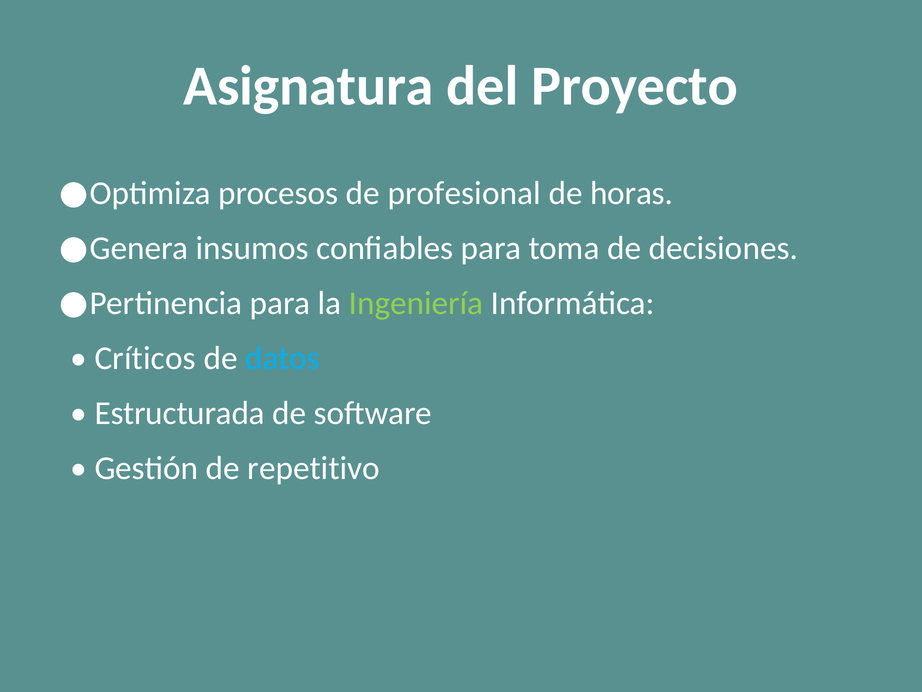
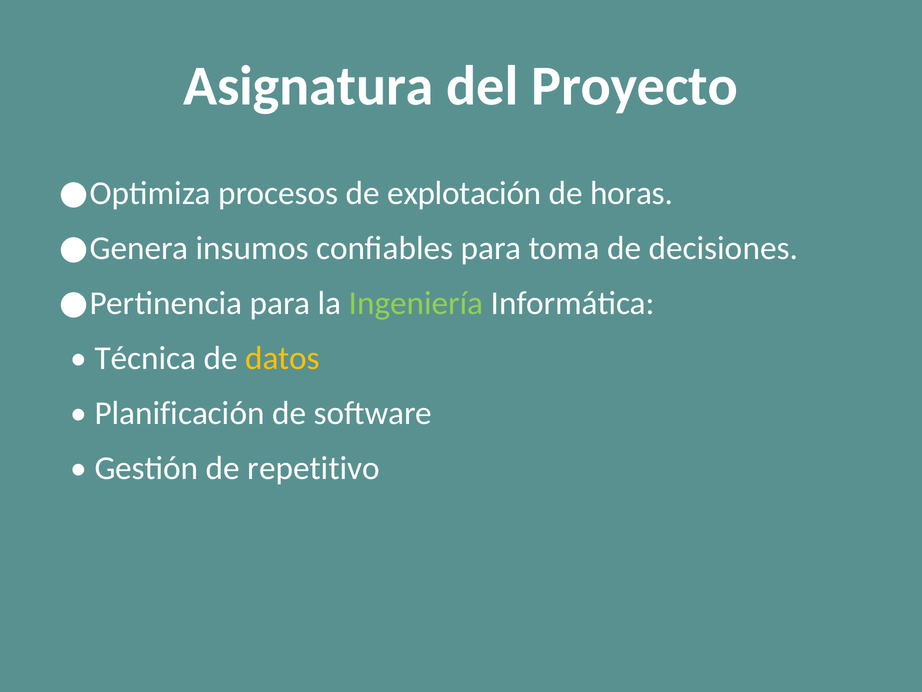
profesional: profesional -> explotación (464, 193)
Críticos: Críticos -> Técnica (145, 358)
datos colour: light blue -> yellow (283, 358)
Estructurada: Estructurada -> Planificación (180, 413)
